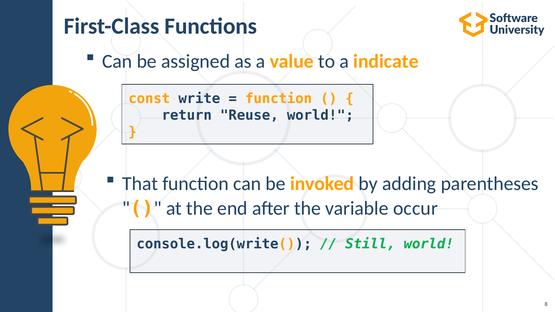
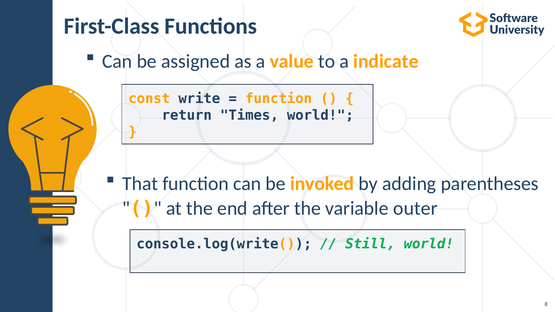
Reuse: Reuse -> Times (249, 115)
occur: occur -> outer (415, 208)
